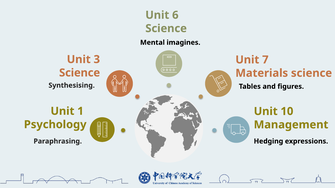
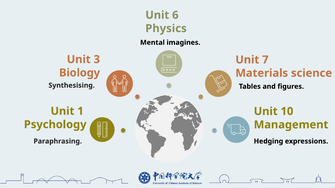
Science: Science -> Physics (166, 29)
Science: Science -> Biology (80, 73)
